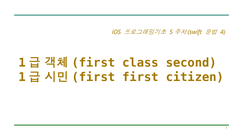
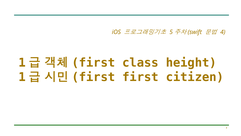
second: second -> height (191, 62)
